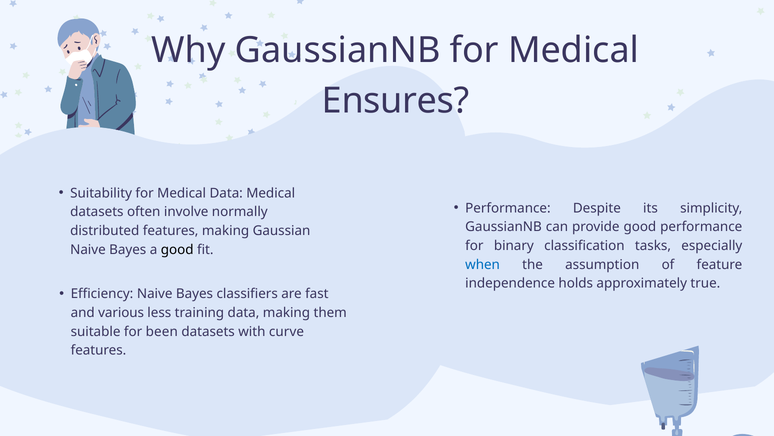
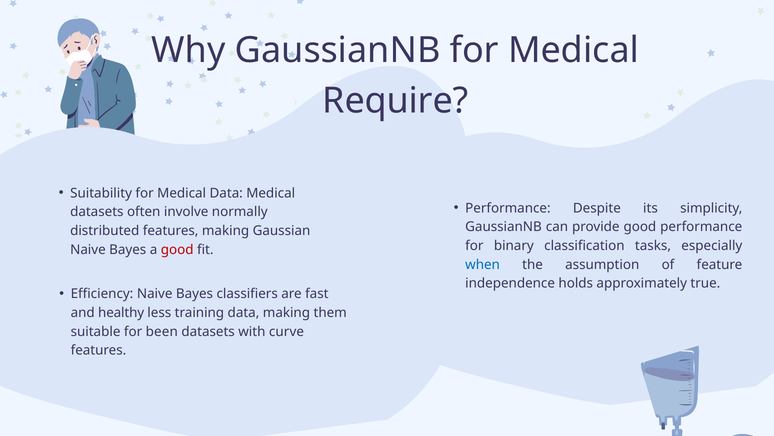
Ensures: Ensures -> Require (395, 101)
good colour: black -> red (177, 249)
various: various -> healthy (121, 312)
